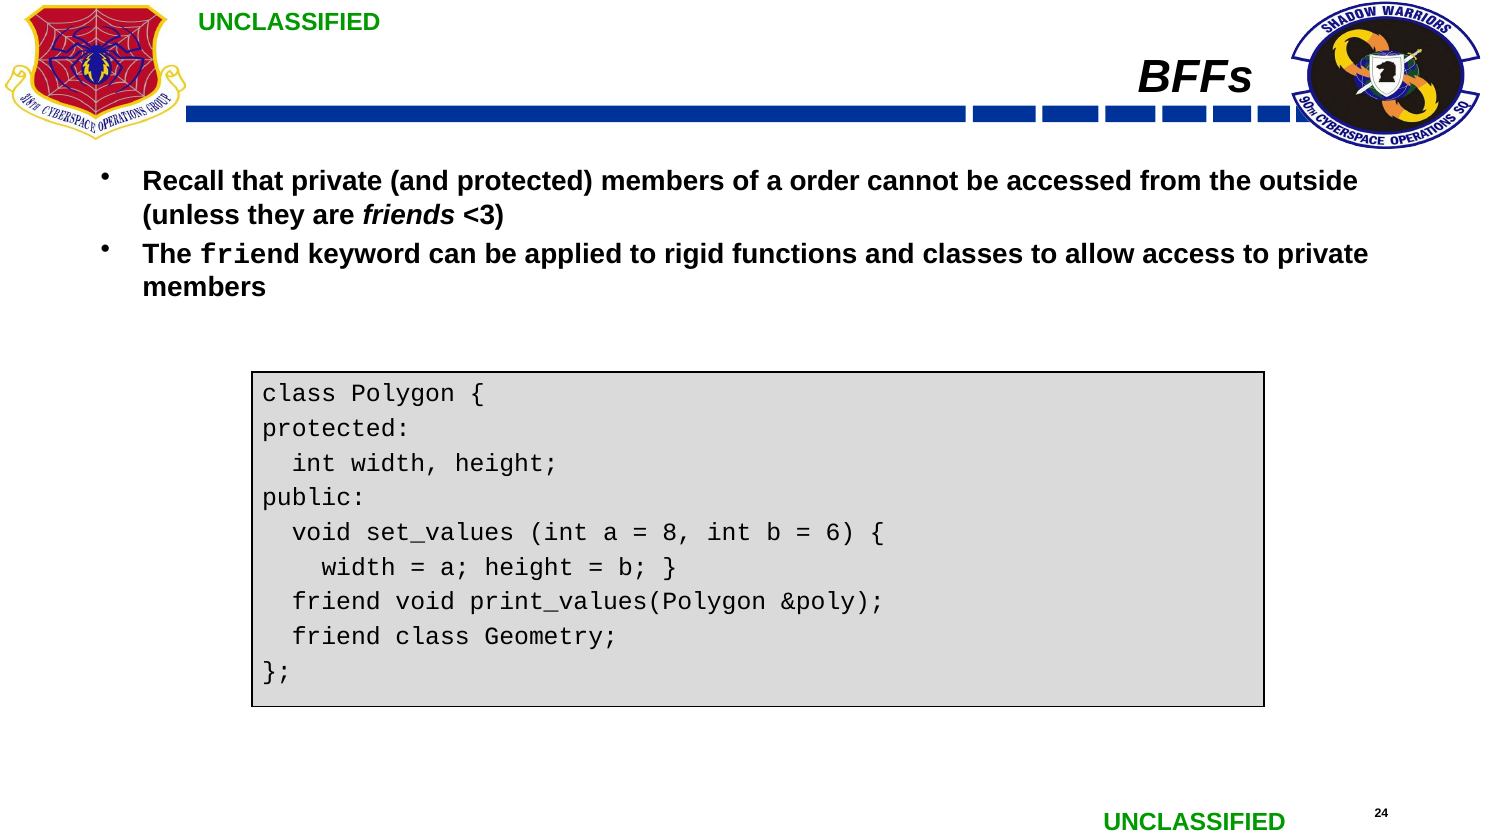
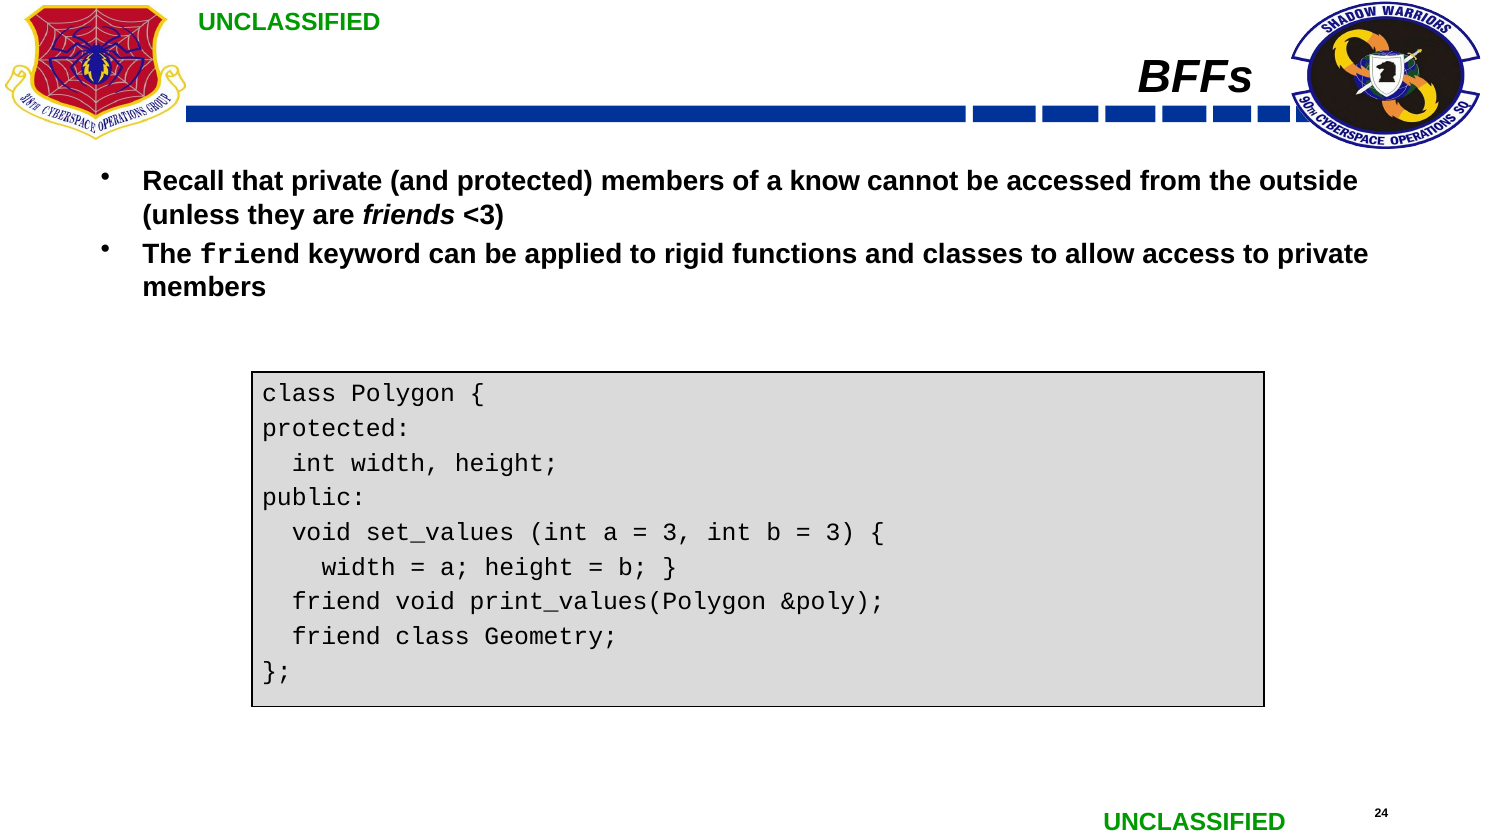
order: order -> know (825, 182)
8: 8 -> 3 (677, 532)
6: 6 -> 3 (840, 532)
